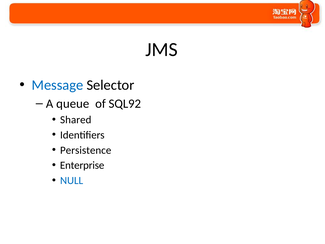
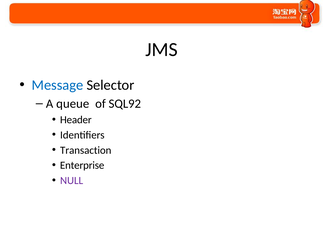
Shared: Shared -> Header (76, 120)
Persistence: Persistence -> Transaction (86, 150)
NULL colour: blue -> purple (72, 180)
